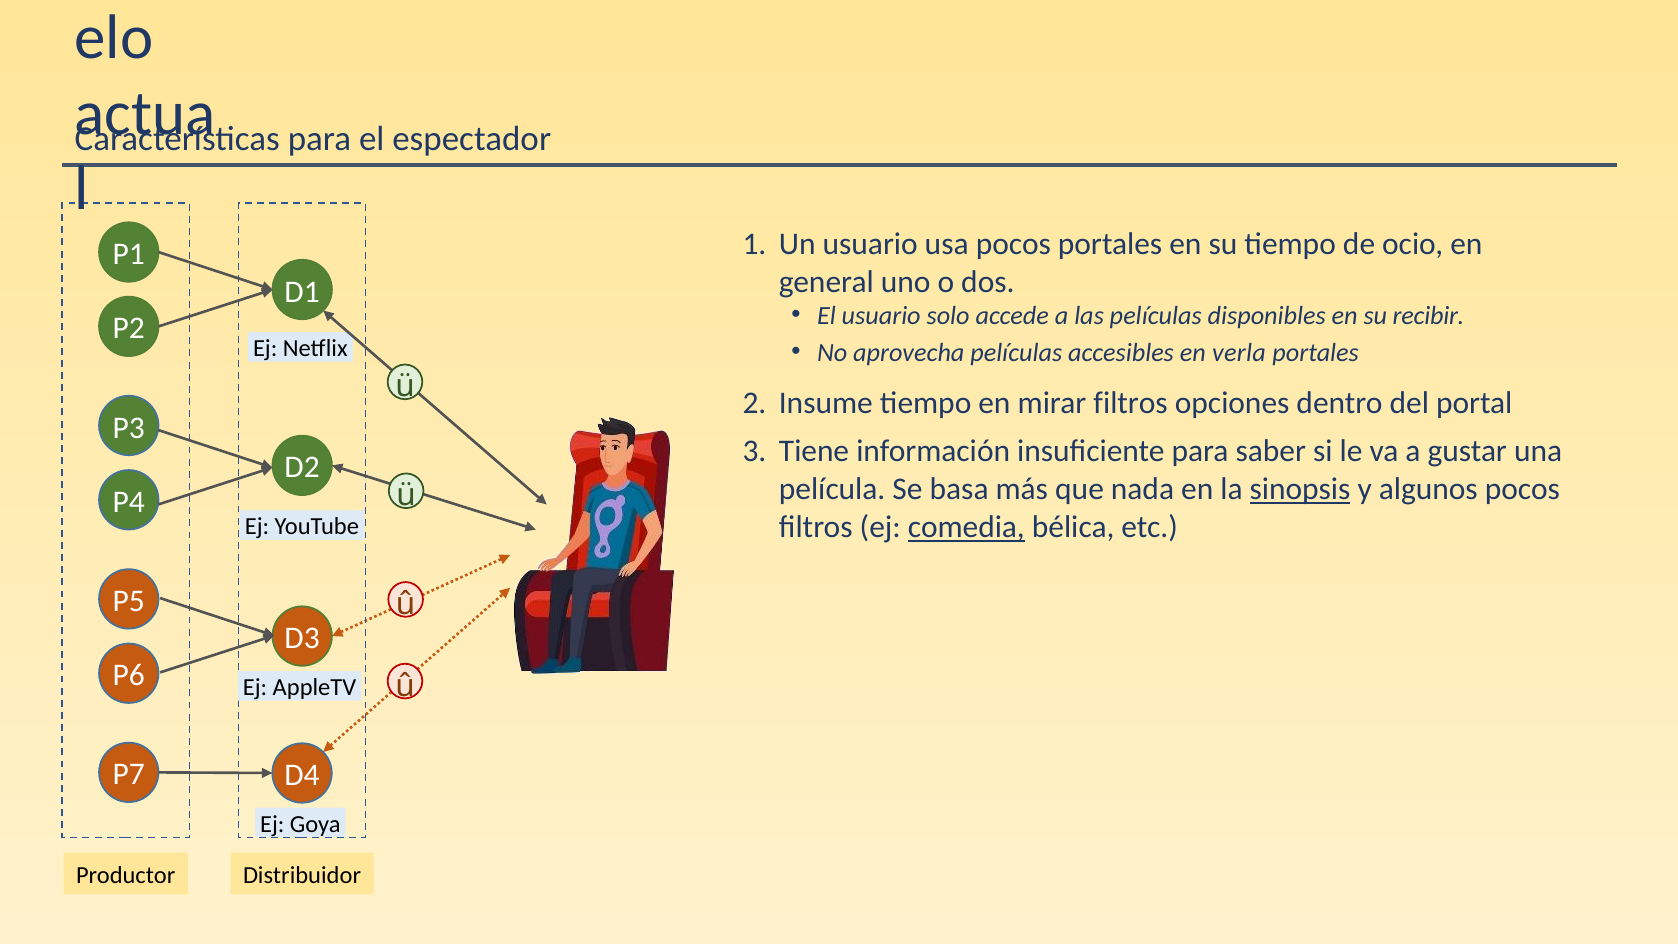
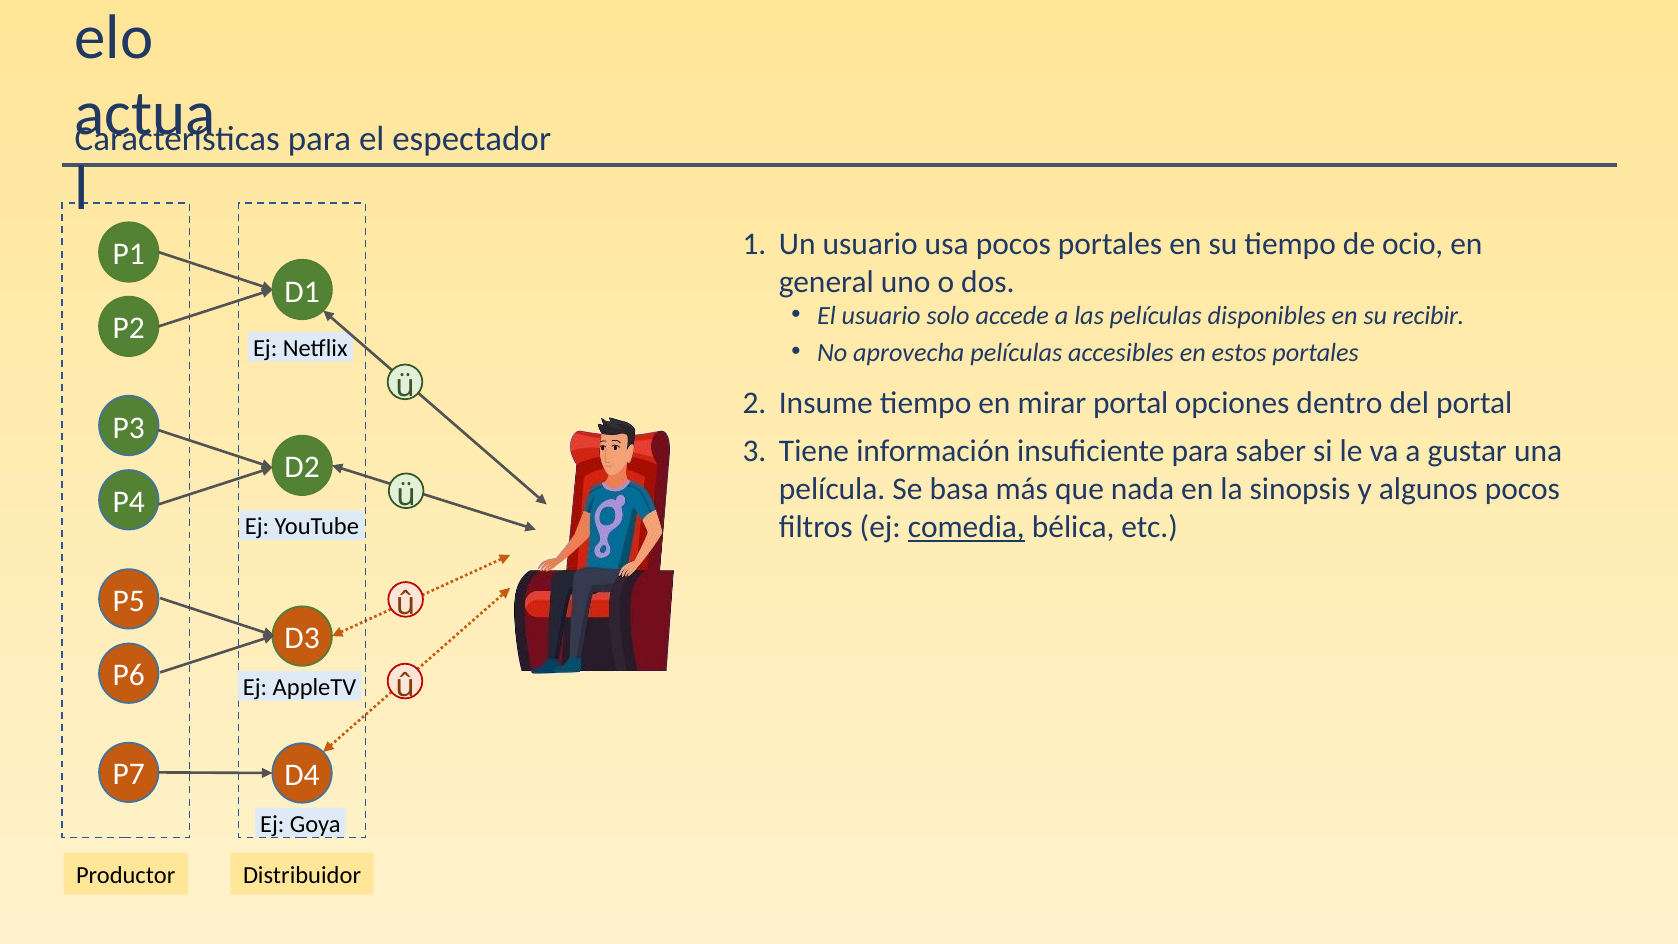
verla: verla -> estos (1239, 353)
mirar filtros: filtros -> portal (1131, 403)
sinopsis underline: present -> none (1300, 489)
